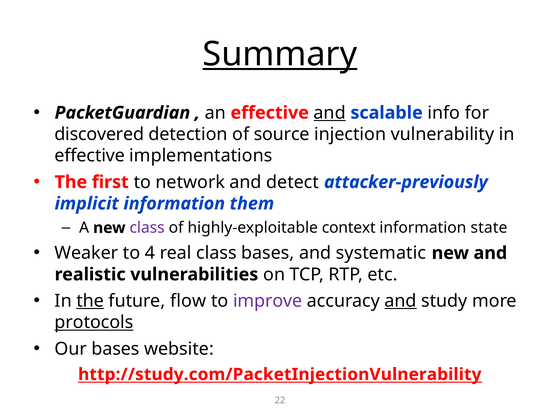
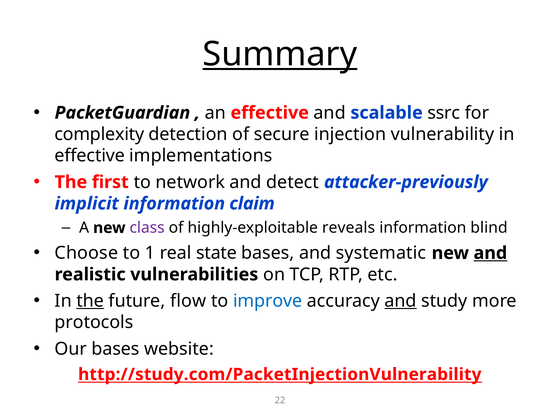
and underline: present -> none (330, 113)
info: info -> ssrc (444, 113)
discovered: discovered -> complexity (99, 134)
source: source -> secure (282, 134)
them: them -> claim (252, 204)
context: context -> reveals (349, 228)
state: state -> blind (489, 228)
Weaker: Weaker -> Choose (86, 253)
4: 4 -> 1 (150, 253)
real class: class -> state (217, 253)
and underline: none -> present (490, 253)
improve colour: purple -> blue (268, 301)
protocols underline: present -> none (94, 322)
